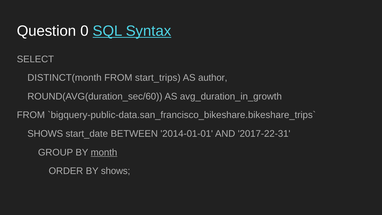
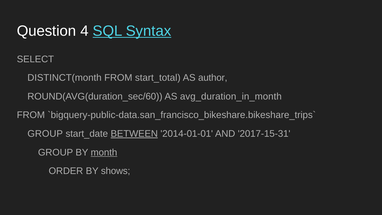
0: 0 -> 4 (84, 31)
start_trips: start_trips -> start_total (158, 78)
avg_duration_in_growth: avg_duration_in_growth -> avg_duration_in_month (231, 96)
SHOWS: SHOWS -> GROUP (45, 134)
BETWEEN underline: none -> present (134, 134)
2017-22-31: 2017-22-31 -> 2017-15-31 (264, 134)
